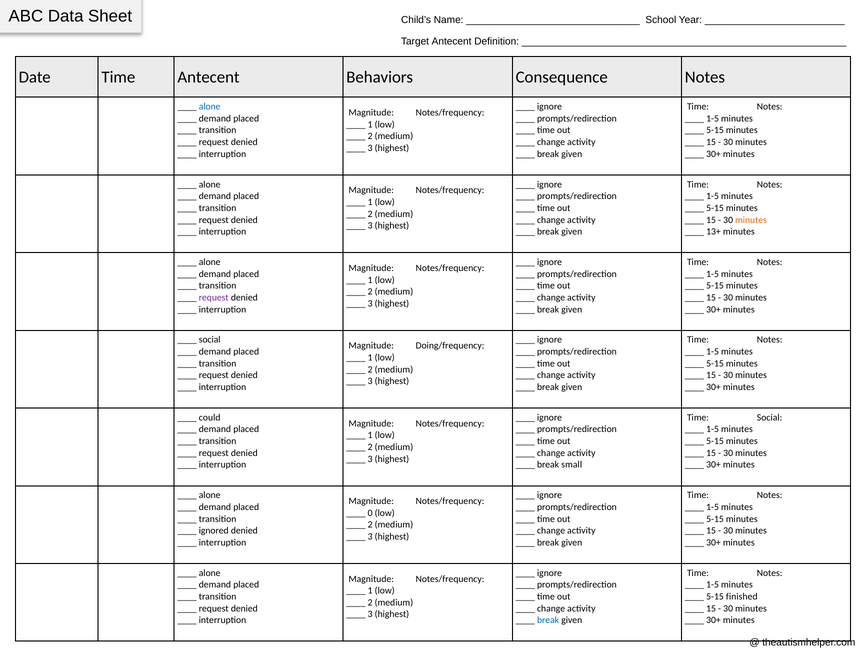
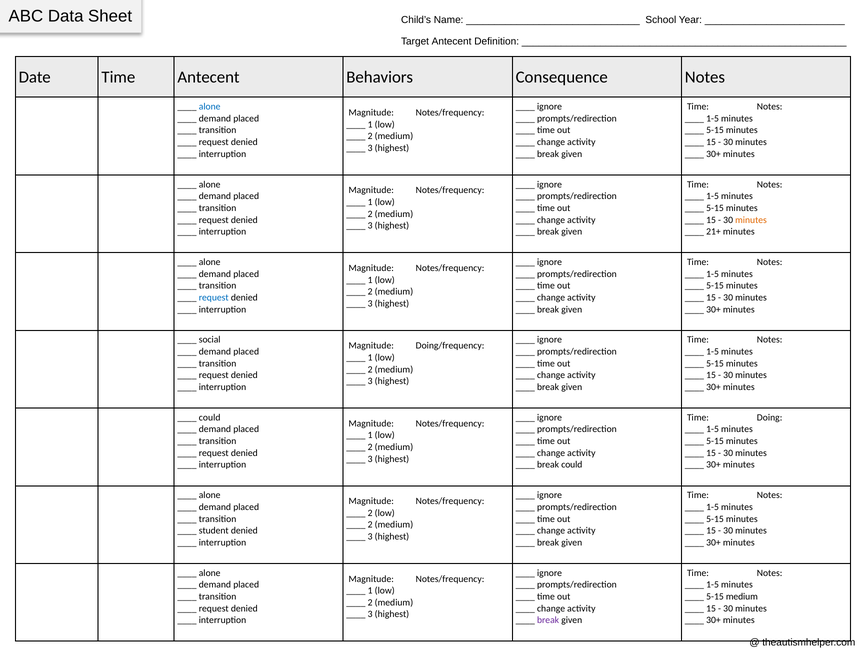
13+: 13+ -> 21+ (713, 232)
request colour: purple -> blue (214, 297)
Time Social: Social -> Doing (770, 417)
break small: small -> could (572, 465)
0: 0 -> 2 (370, 513)
ignored: ignored -> student (214, 530)
5-15 finished: finished -> medium (742, 596)
break colour: blue -> purple (548, 620)
